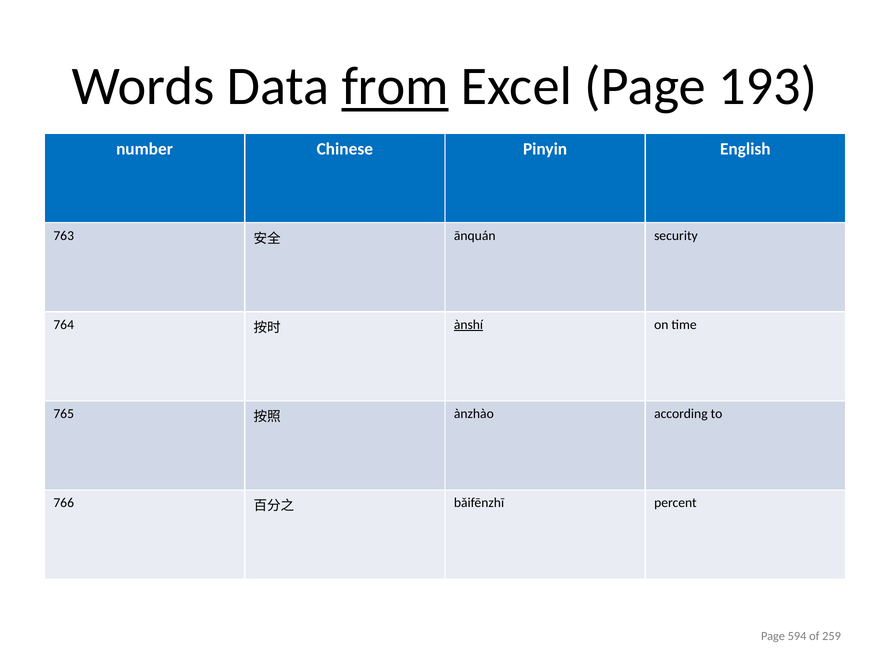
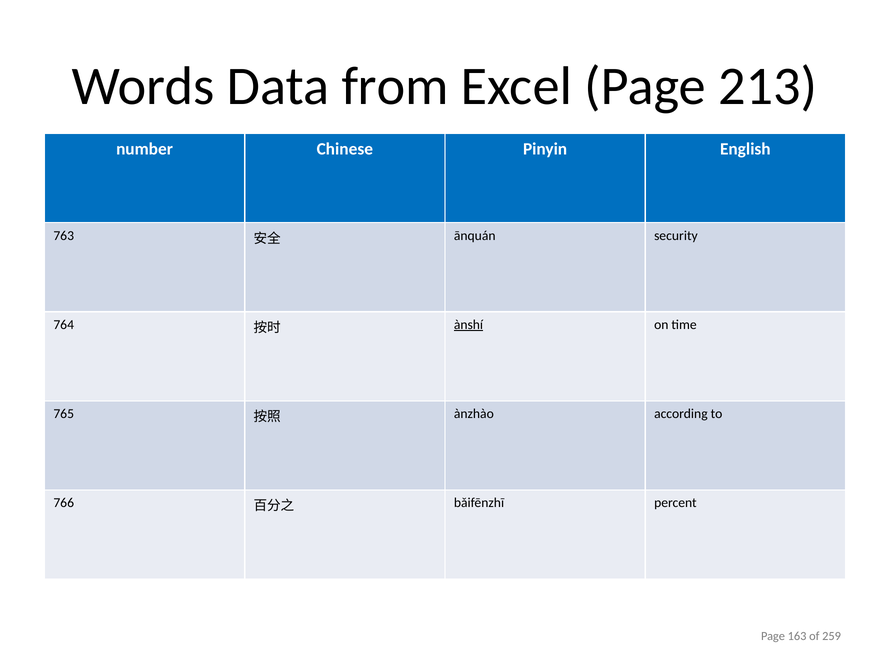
from underline: present -> none (395, 86)
193: 193 -> 213 (768, 86)
594: 594 -> 163 (797, 636)
